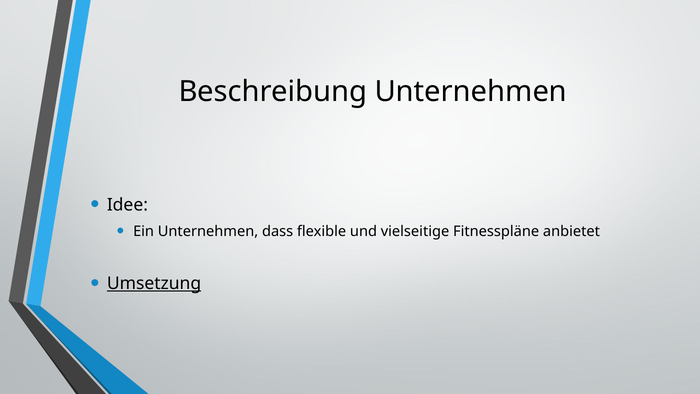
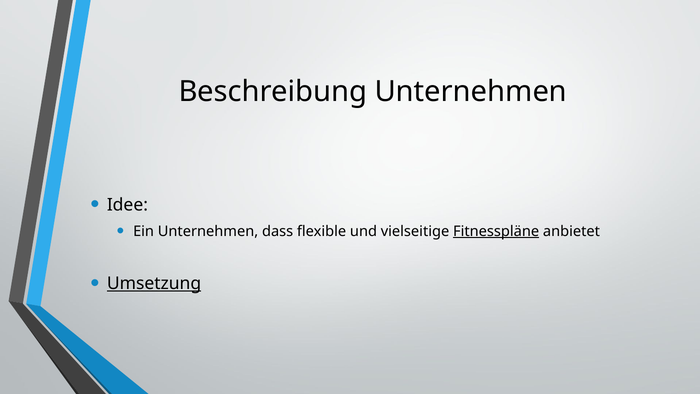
Fitnesspläne underline: none -> present (496, 231)
